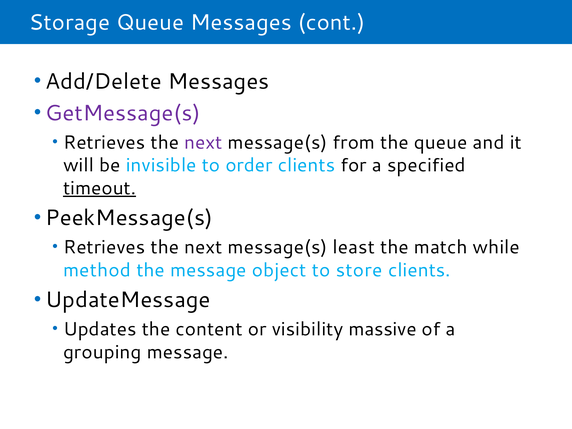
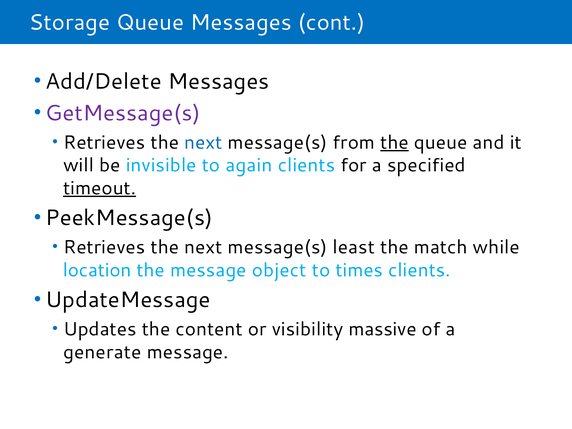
next colour: purple -> blue (203, 142)
the underline: none -> present (395, 142)
order: order -> again (249, 165)
method: method -> location (97, 270)
store: store -> times (359, 270)
grouping: grouping -> generate (102, 352)
